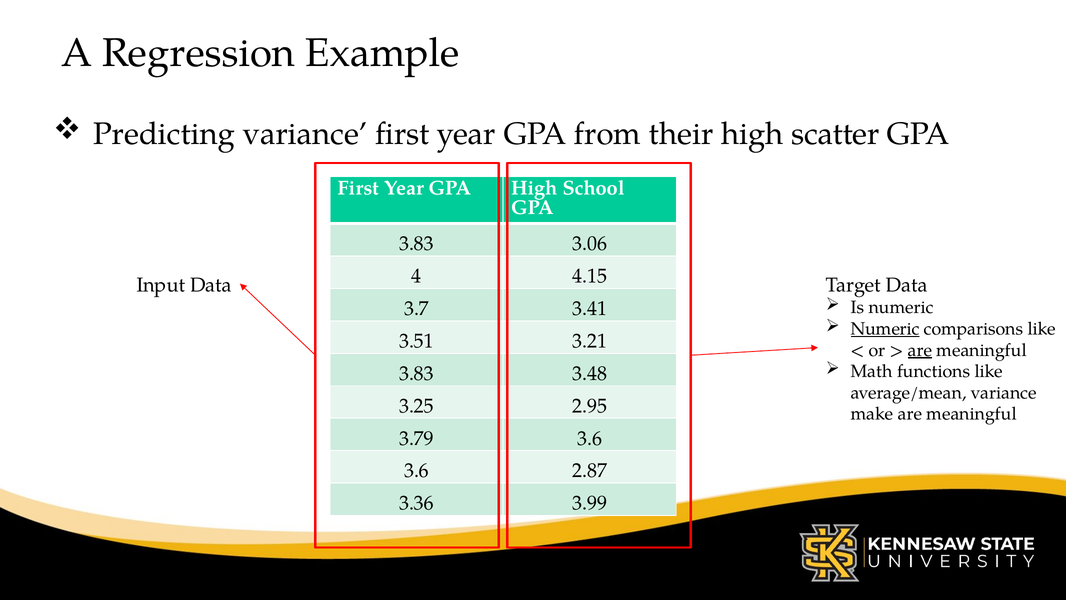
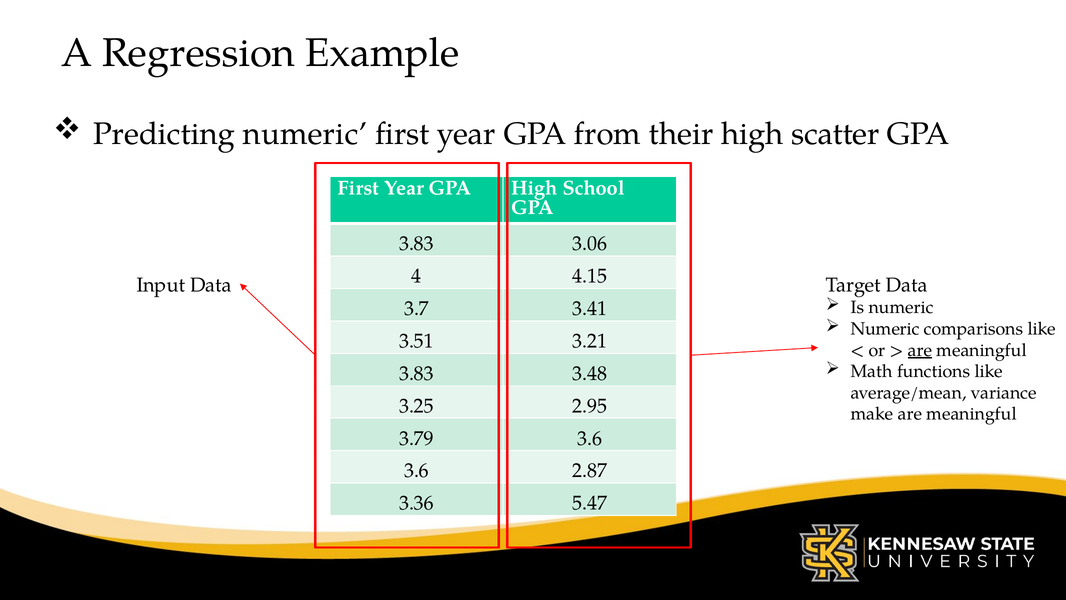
Predicting variance: variance -> numeric (305, 134)
Numeric underline: present -> none (885, 329)
3.99: 3.99 -> 5.47 (590, 503)
